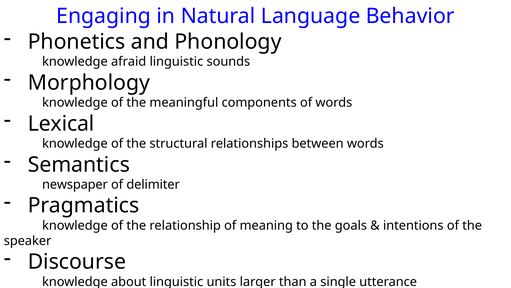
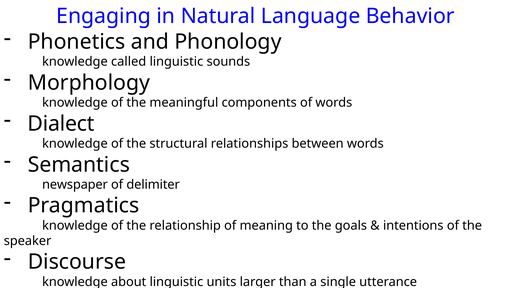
afraid: afraid -> called (129, 62)
Lexical: Lexical -> Dialect (61, 123)
